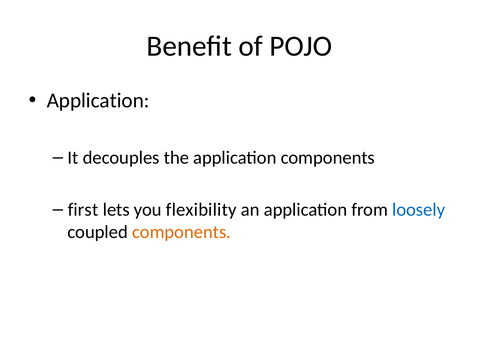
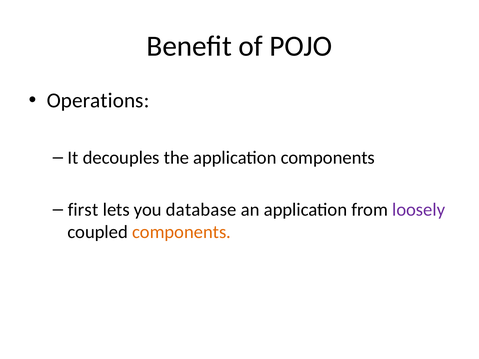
Application: Application -> Operations (98, 101)
flexibility: flexibility -> database (201, 210)
loosely colour: blue -> purple (419, 210)
